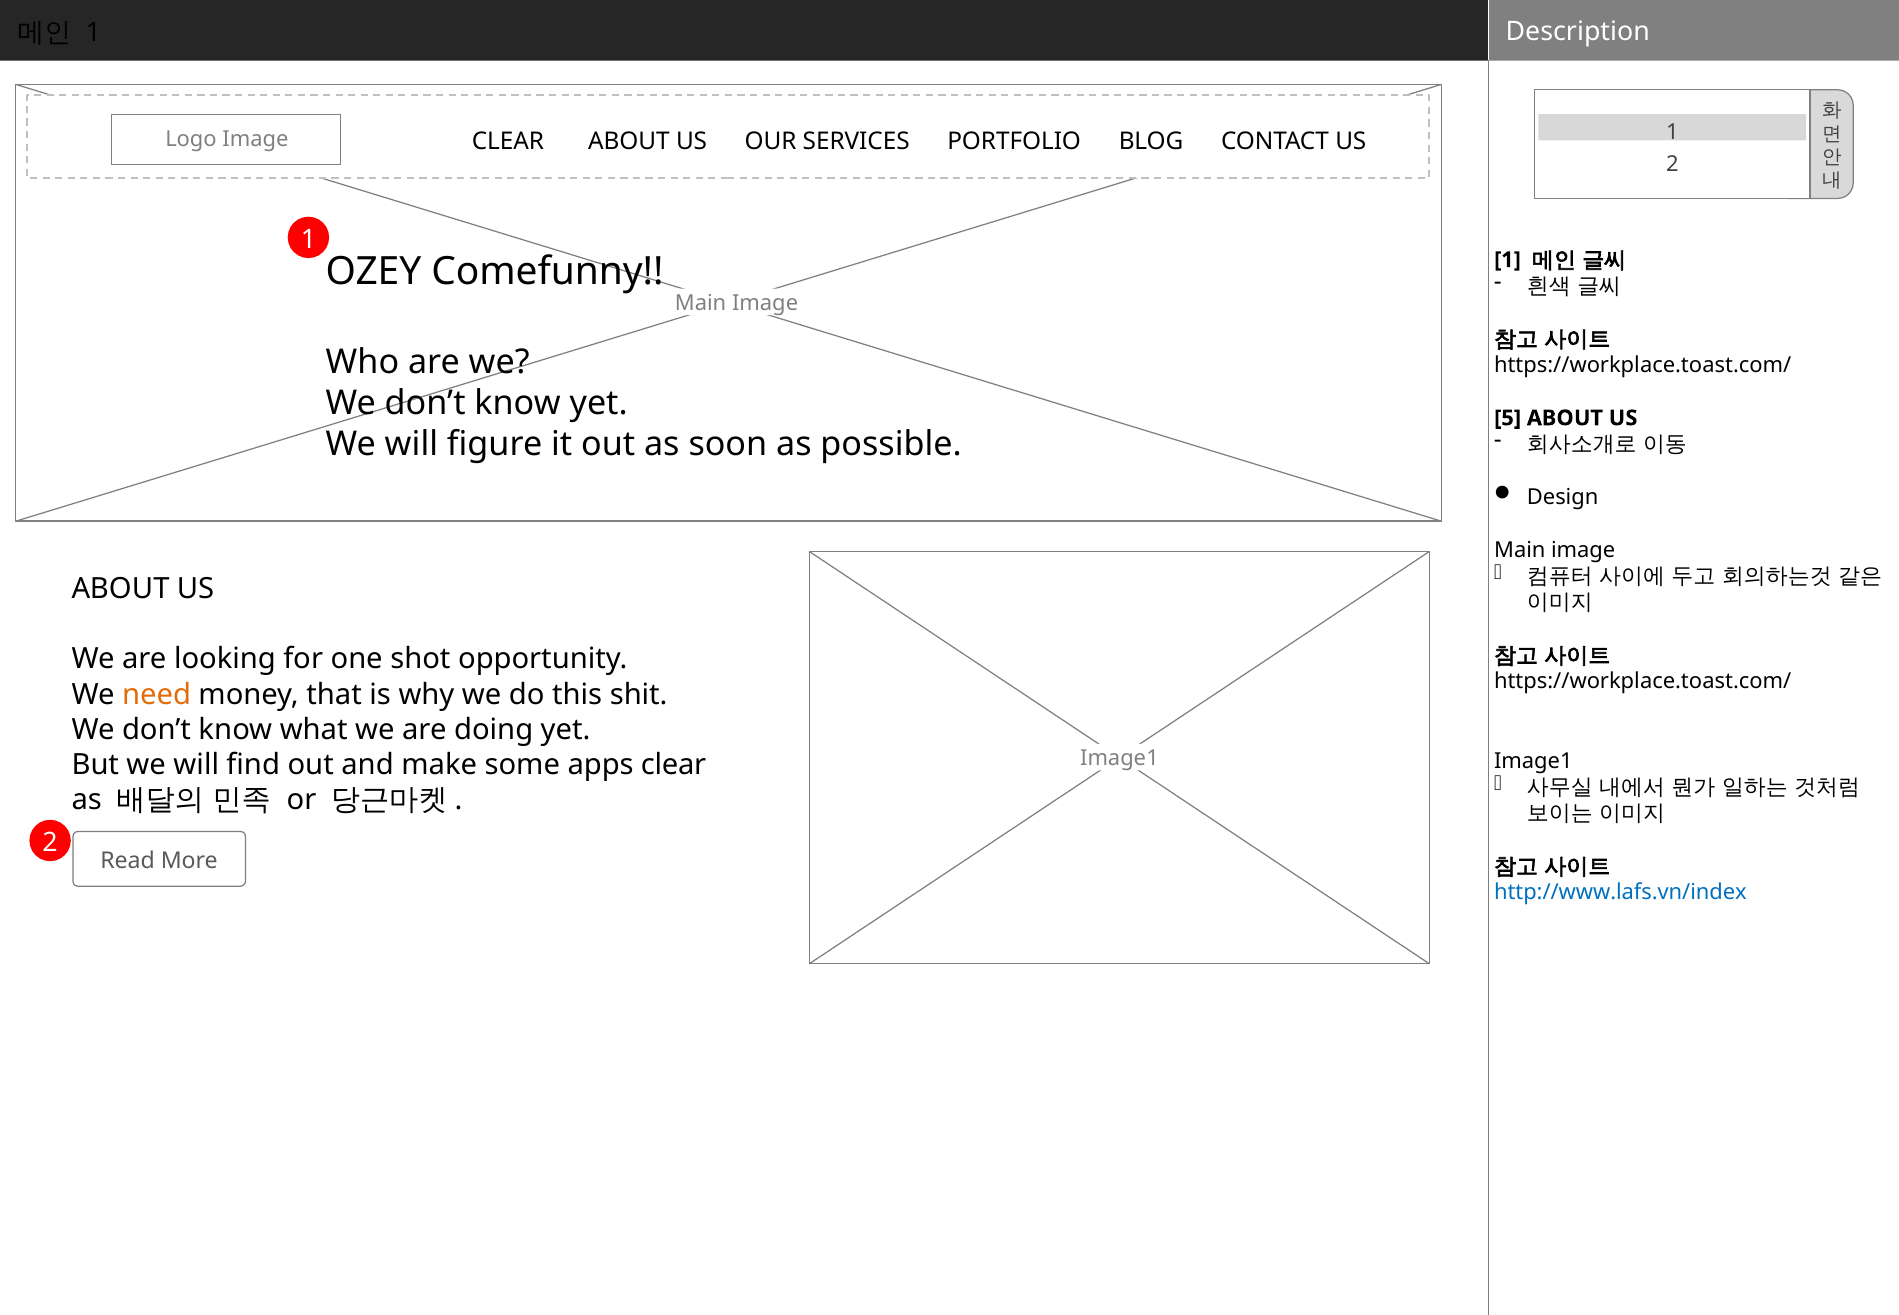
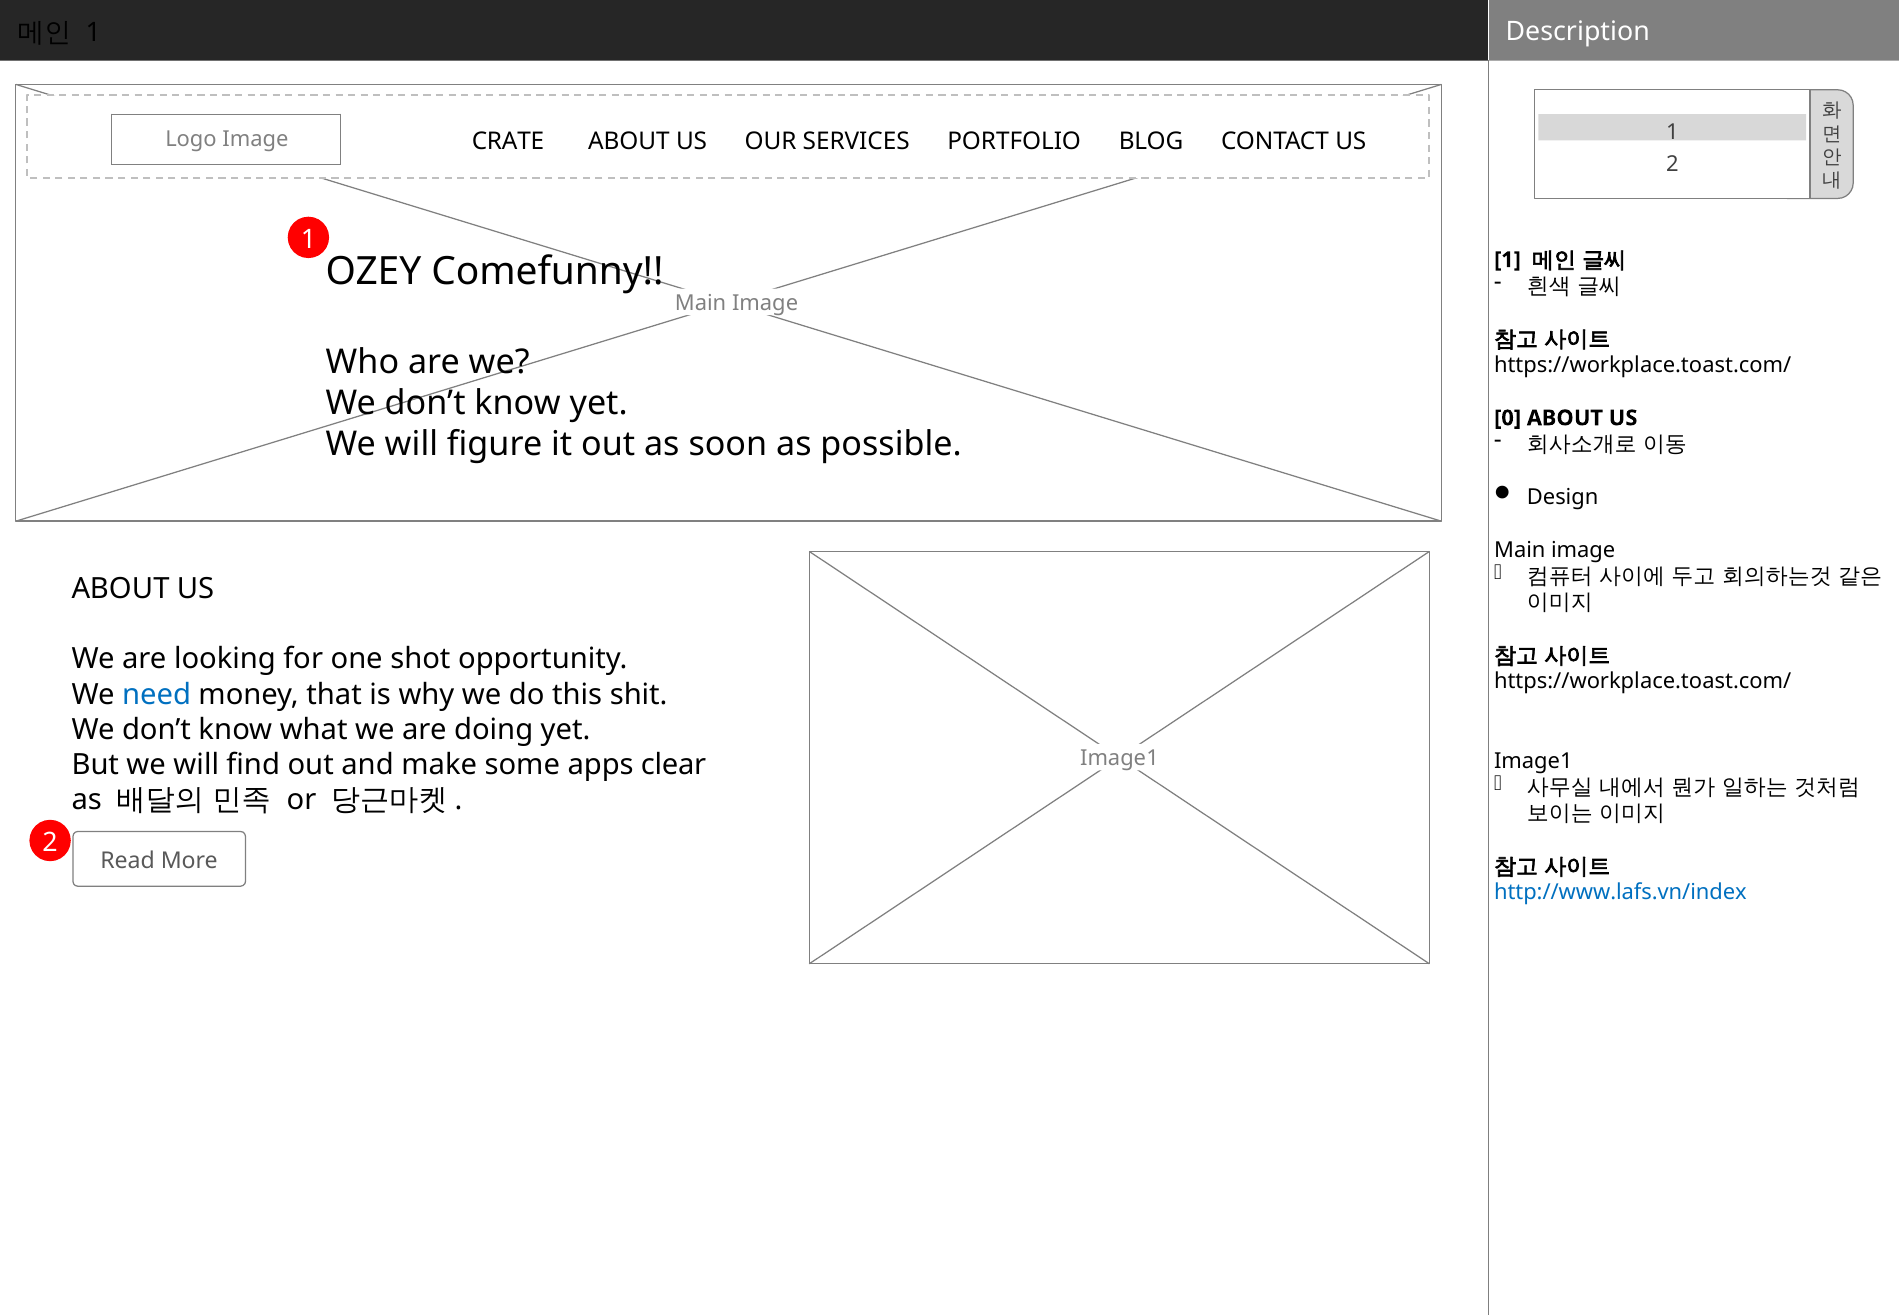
CLEAR: CLEAR -> CRATE (508, 141)
5: 5 -> 0 (1508, 418)
need colour: orange -> blue (157, 694)
